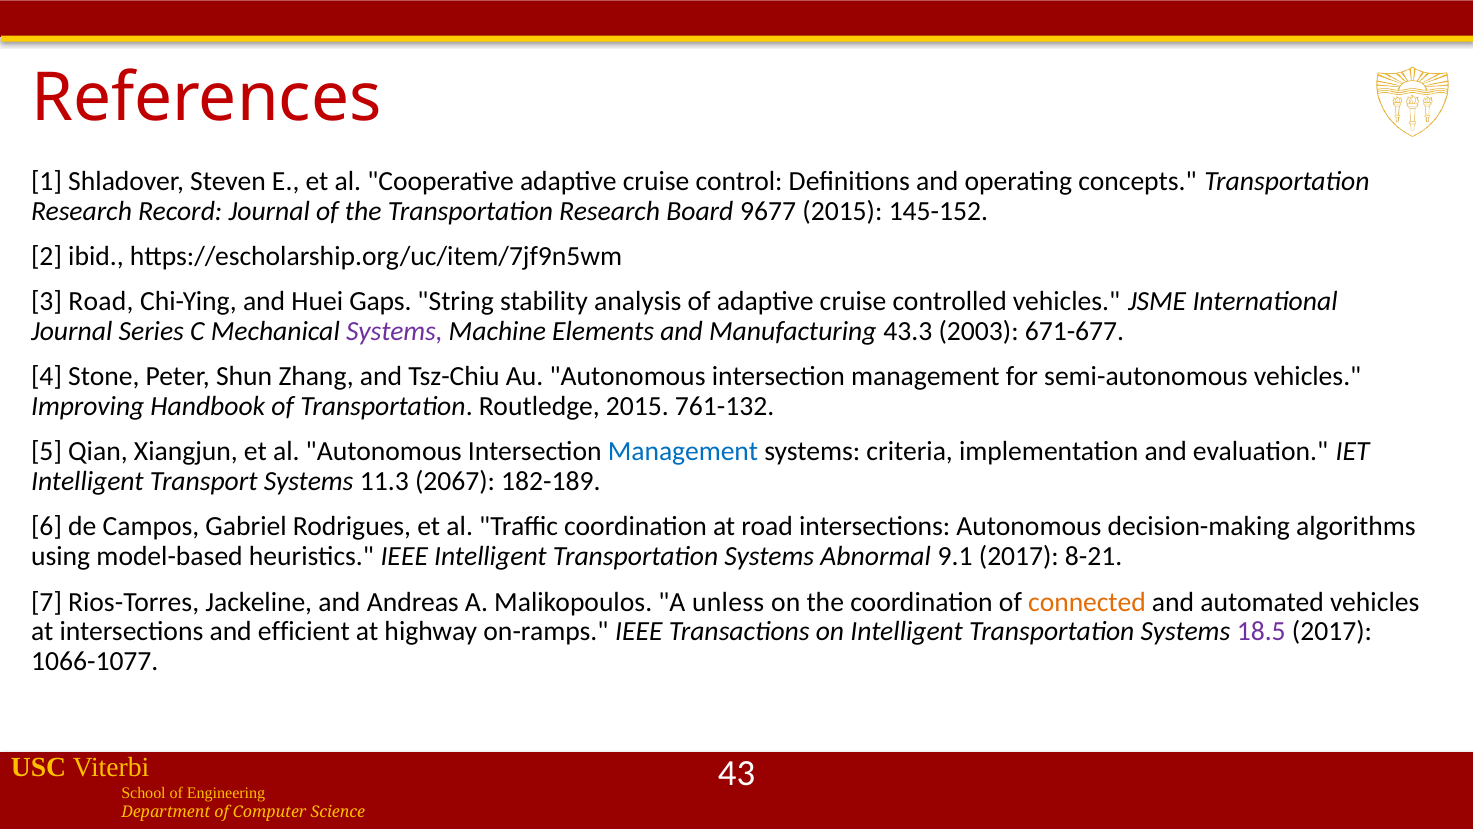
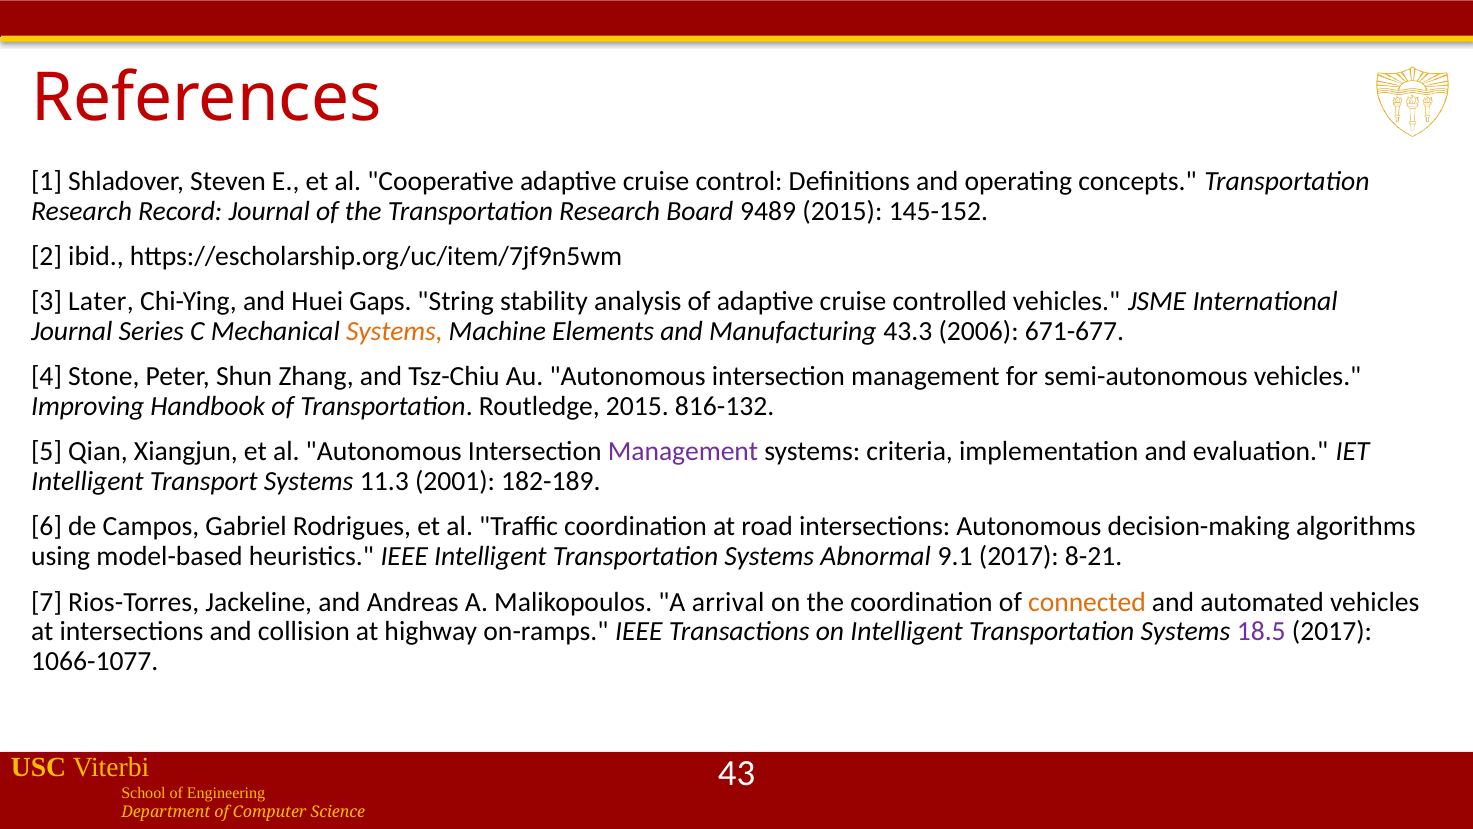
9677: 9677 -> 9489 (768, 211)
3 Road: Road -> Later (101, 302)
Systems colour: purple -> orange (394, 331)
2003: 2003 -> 2006 (979, 331)
761-132: 761-132 -> 816-132 (725, 406)
Management colour: blue -> purple (683, 452)
2067: 2067 -> 2001 (455, 481)
unless: unless -> arrival (728, 602)
efficient: efficient -> collision (304, 631)
